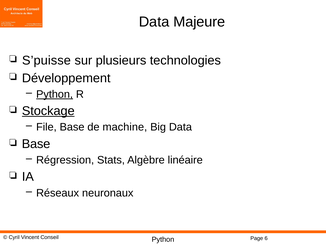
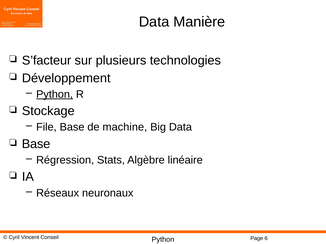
Majeure: Majeure -> Manière (199, 22)
S’puisse: S’puisse -> S’facteur (47, 60)
Stockage underline: present -> none (48, 111)
